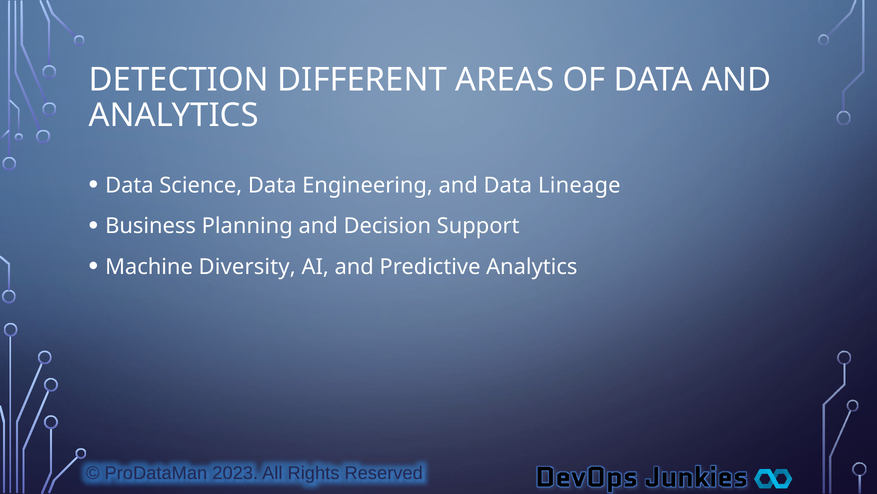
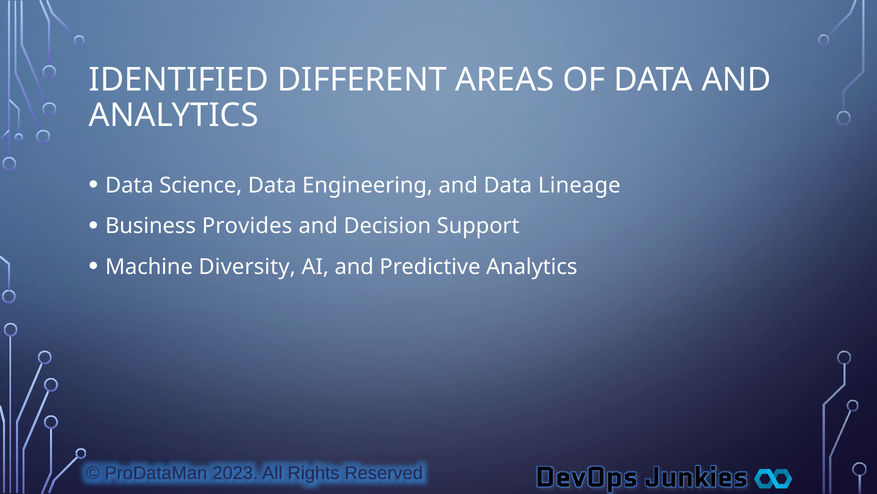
DETECTION: DETECTION -> IDENTIFIED (179, 80)
Planning: Planning -> Provides (247, 226)
